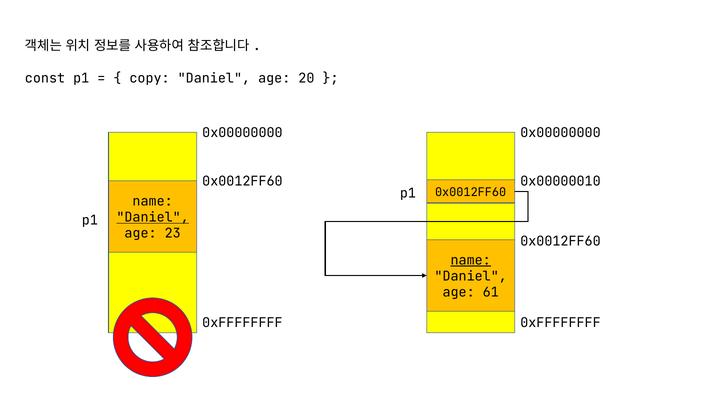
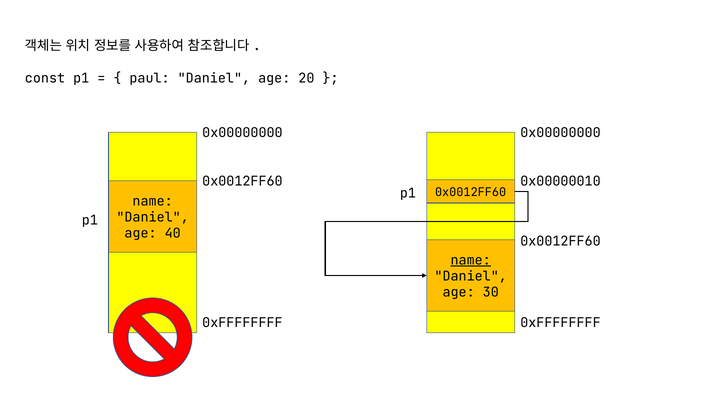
copy: copy -> paul (150, 78)
Daniel underline: present -> none (153, 218)
23: 23 -> 40 (173, 234)
61: 61 -> 30 (491, 293)
